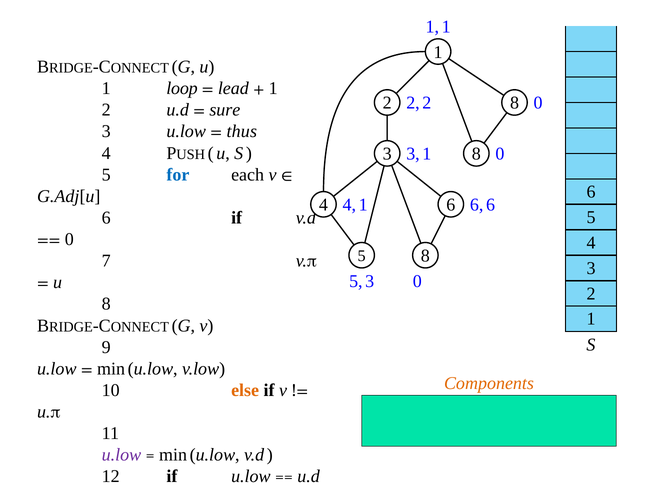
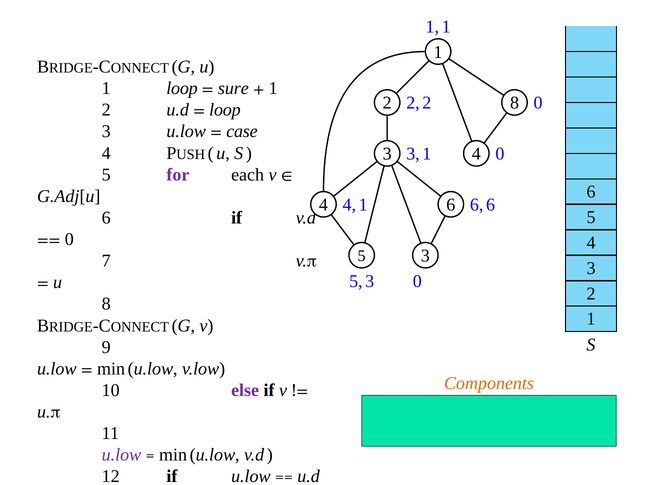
lead: lead -> sure (233, 88)
sure: sure -> loop (225, 110)
thus: thus -> case (242, 132)
8: 8 -> 4 (476, 154)
for colour: blue -> purple (178, 175)
5 8: 8 -> 3 (425, 256)
else colour: orange -> purple (245, 390)
